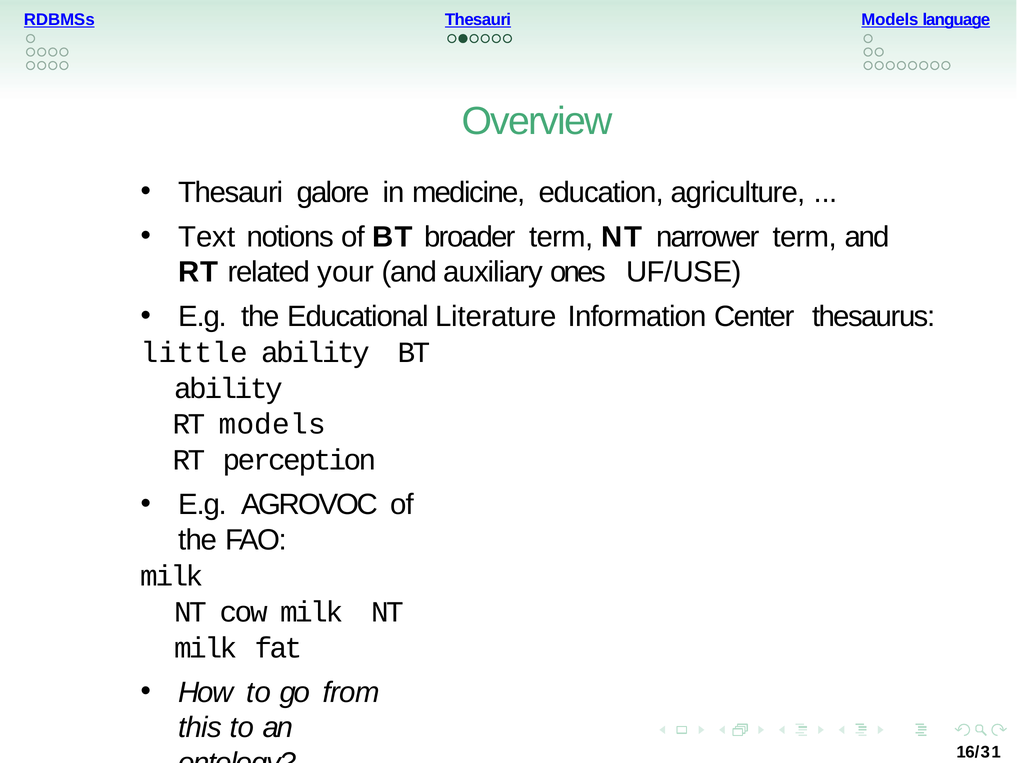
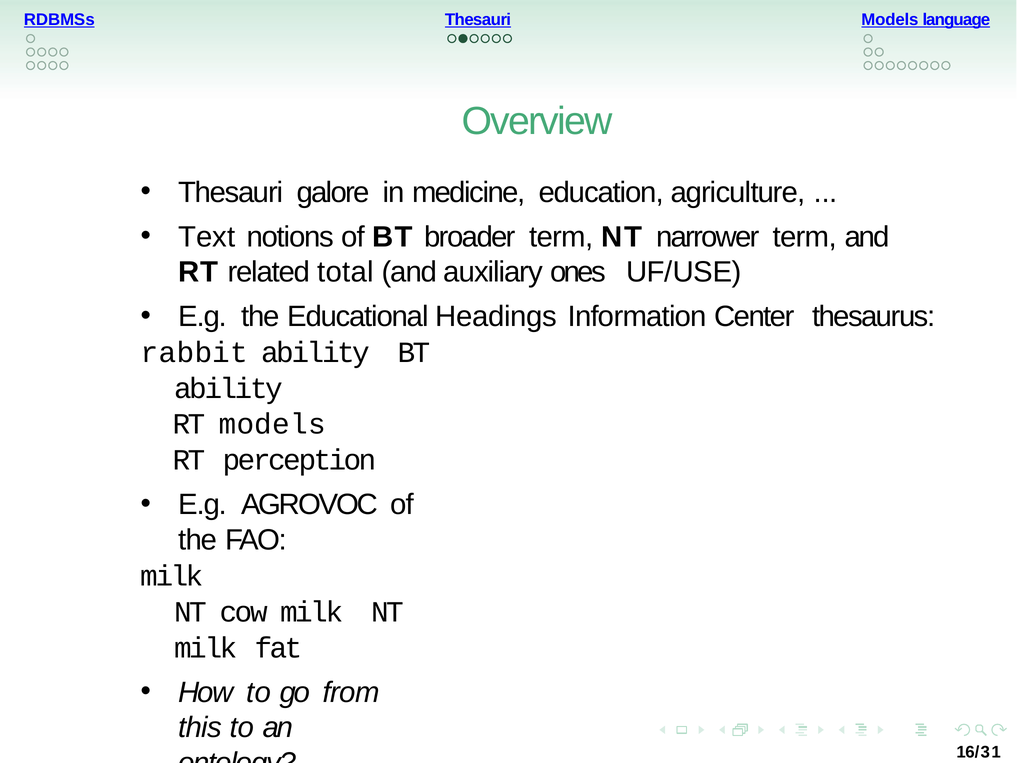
your: your -> total (346, 272)
Literature: Literature -> Headings (496, 317)
little: little -> rabbit (194, 353)
